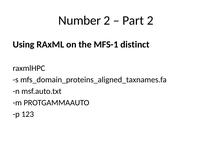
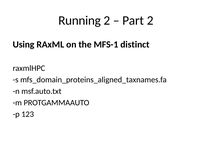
Number: Number -> Running (80, 21)
